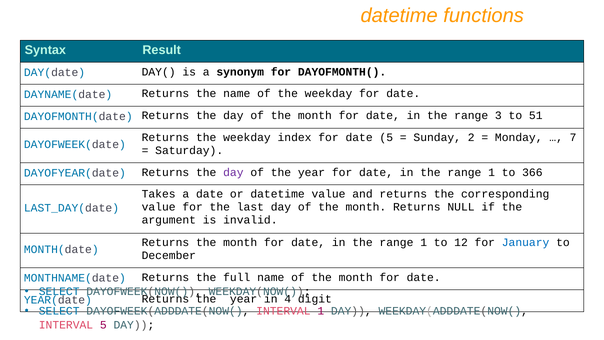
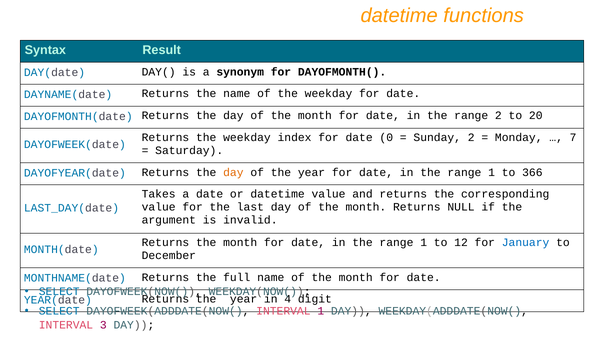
range 3: 3 -> 2 (498, 116)
51: 51 -> 20 (536, 116)
date 5: 5 -> 0 (386, 137)
day colour: purple -> orange (233, 172)
INTERVAL 5: 5 -> 3 (103, 325)
